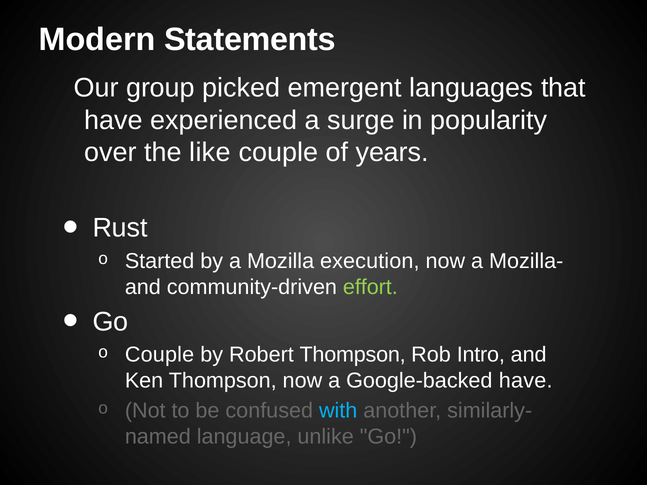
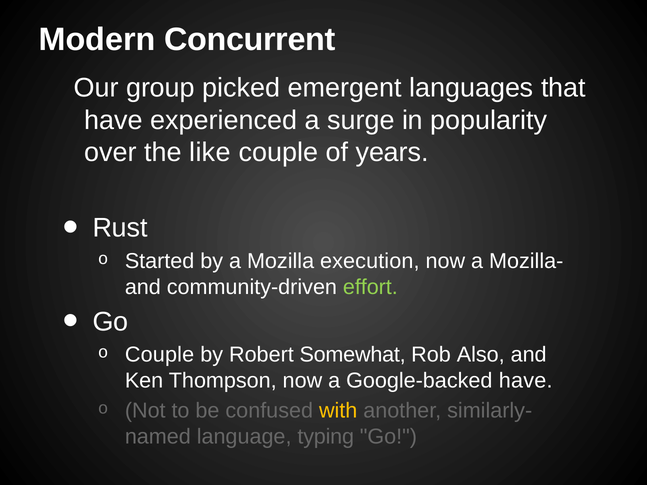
Statements: Statements -> Concurrent (250, 40)
Robert Thompson: Thompson -> Somewhat (353, 355)
Intro: Intro -> Also (481, 355)
with colour: light blue -> yellow (338, 411)
unlike: unlike -> typing (326, 437)
